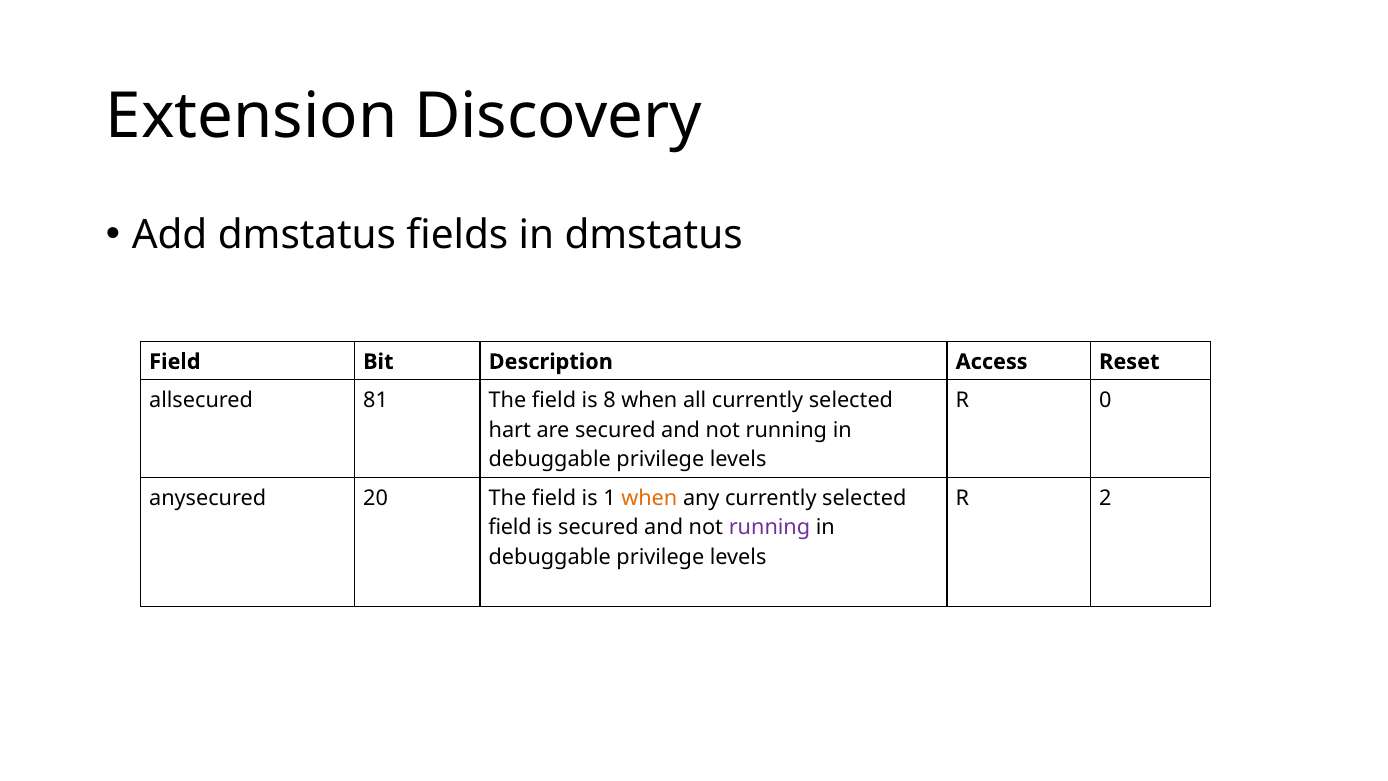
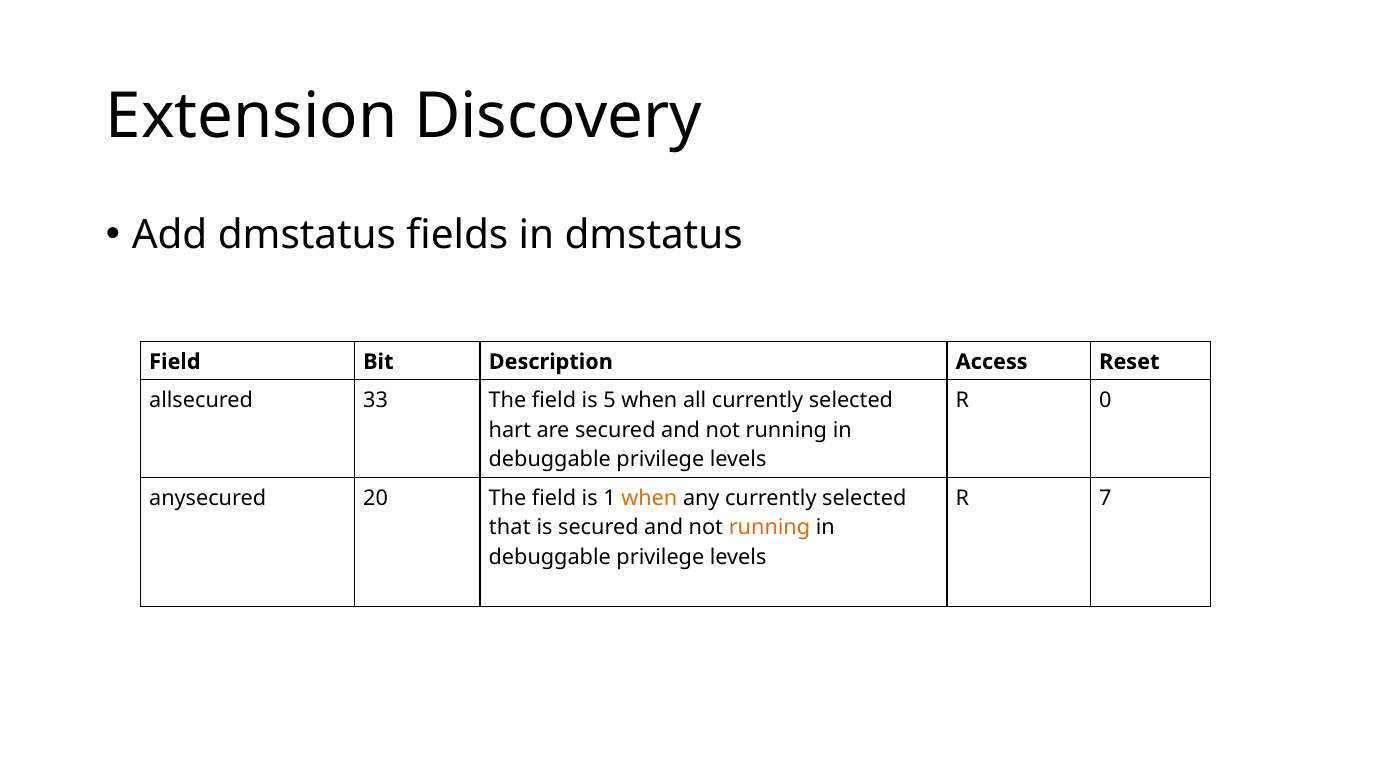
81: 81 -> 33 (376, 400)
8: 8 -> 5 (609, 400)
2: 2 -> 7 (1105, 498)
field: field -> that (510, 527)
running colour: purple -> orange (769, 527)
